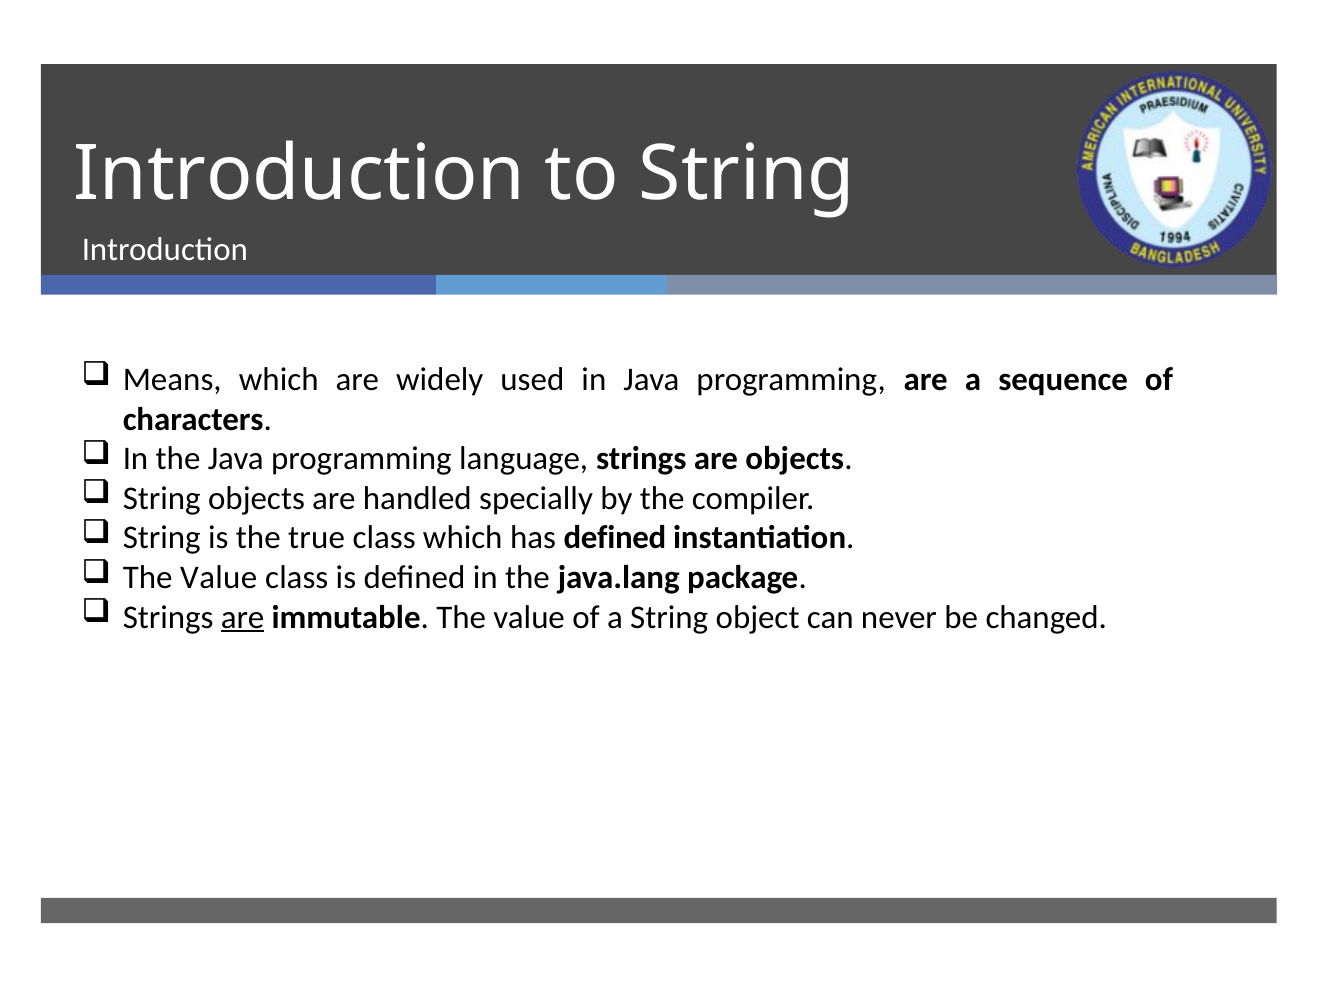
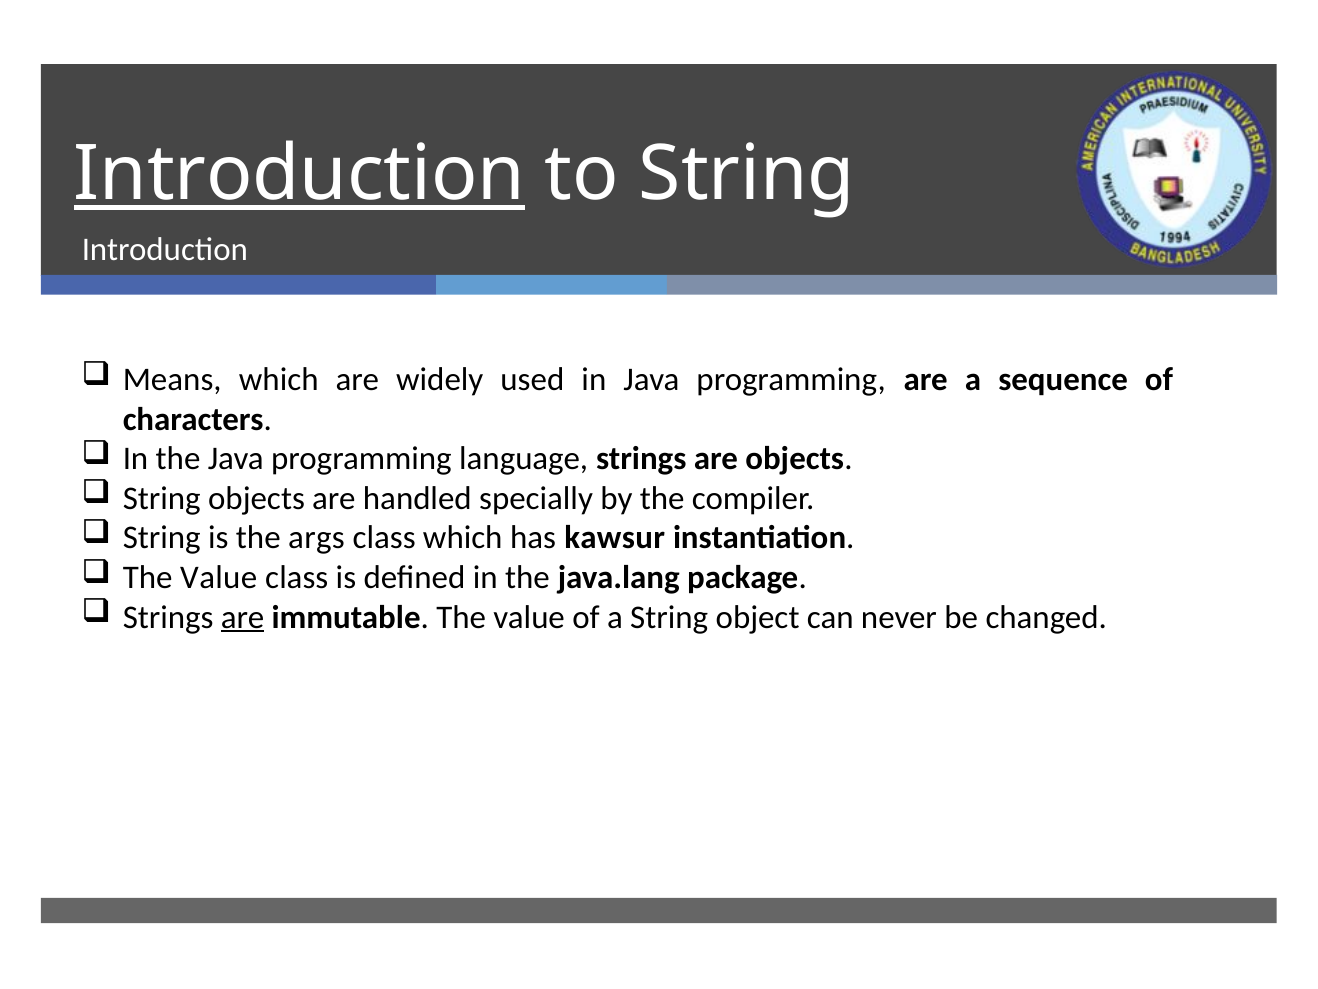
Introduction underline: none -> present (299, 174)
true: true -> args (316, 538)
has defined: defined -> kawsur (615, 538)
